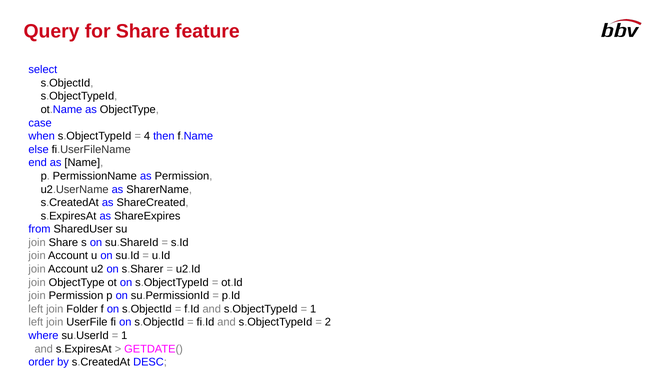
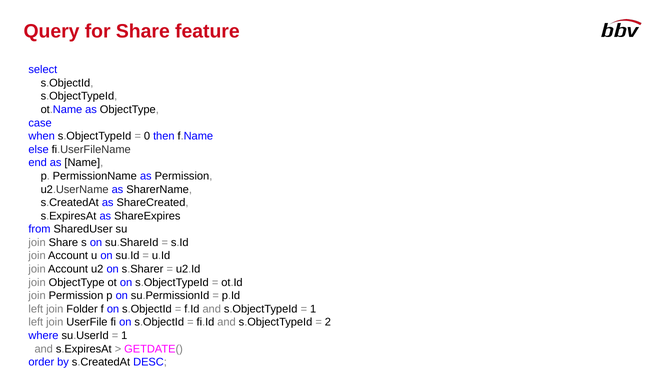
4: 4 -> 0 (147, 136)
